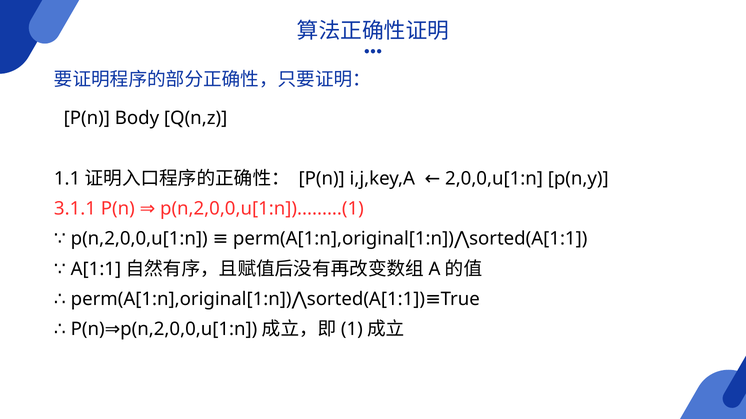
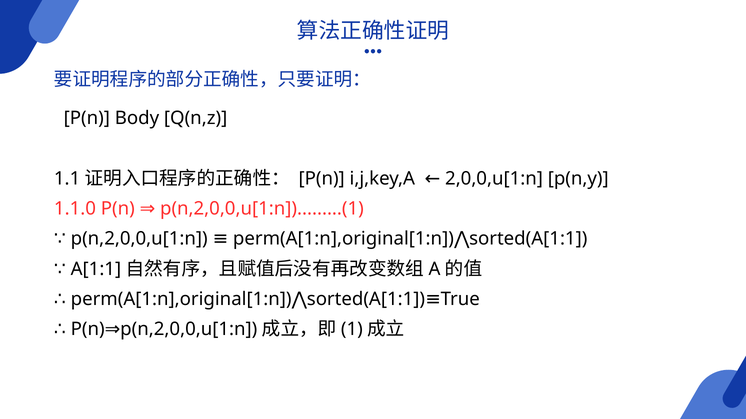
3.1.1: 3.1.1 -> 1.1.0 (75, 209)
